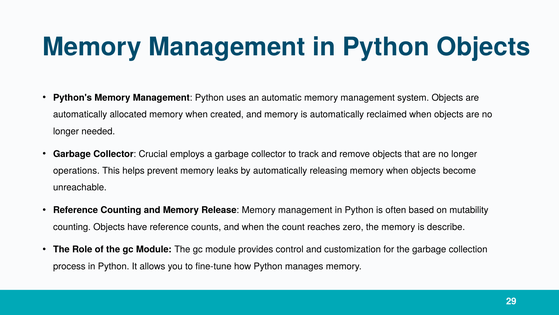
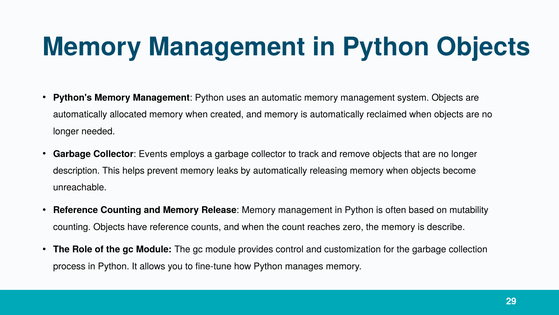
Crucial: Crucial -> Events (153, 154)
operations: operations -> description (76, 170)
